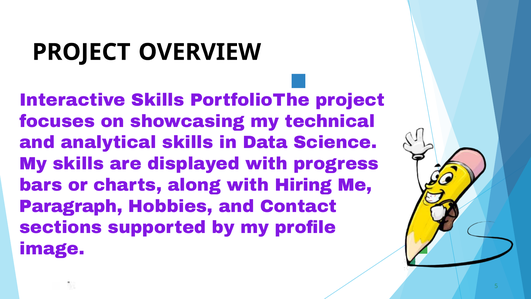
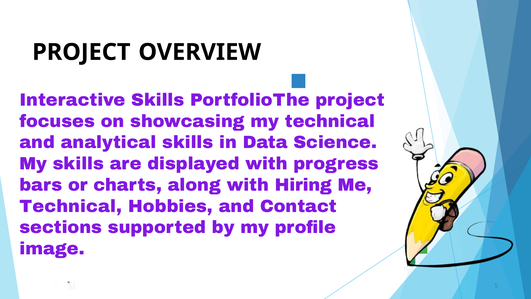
Paragraph: Paragraph -> Technical (71, 206)
